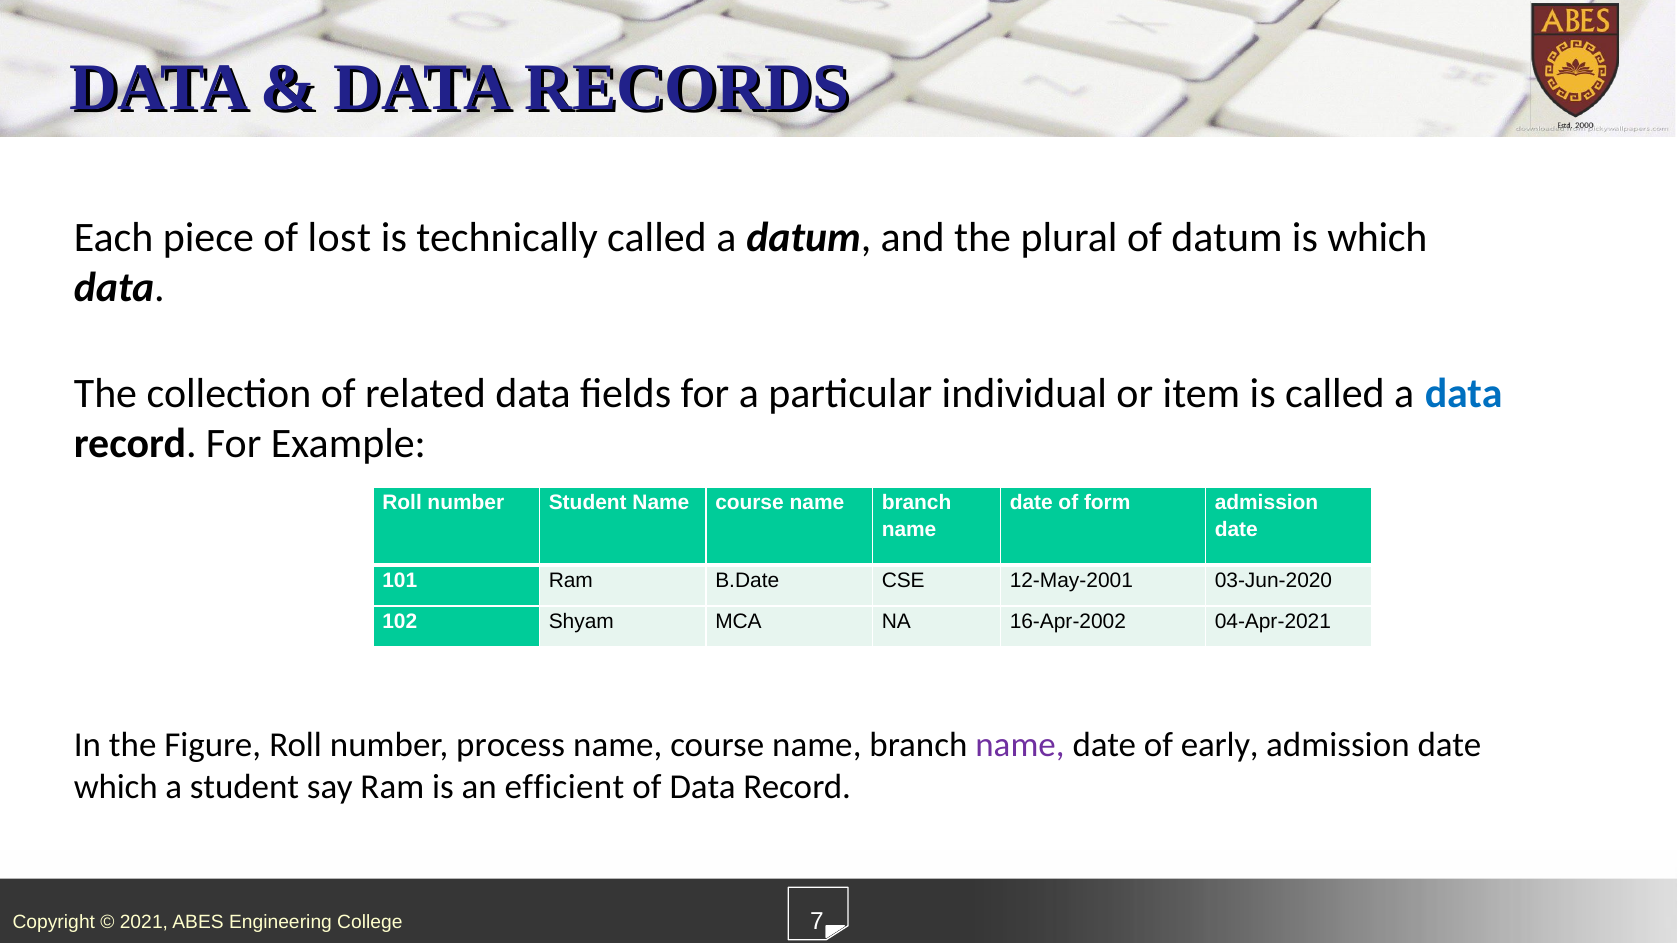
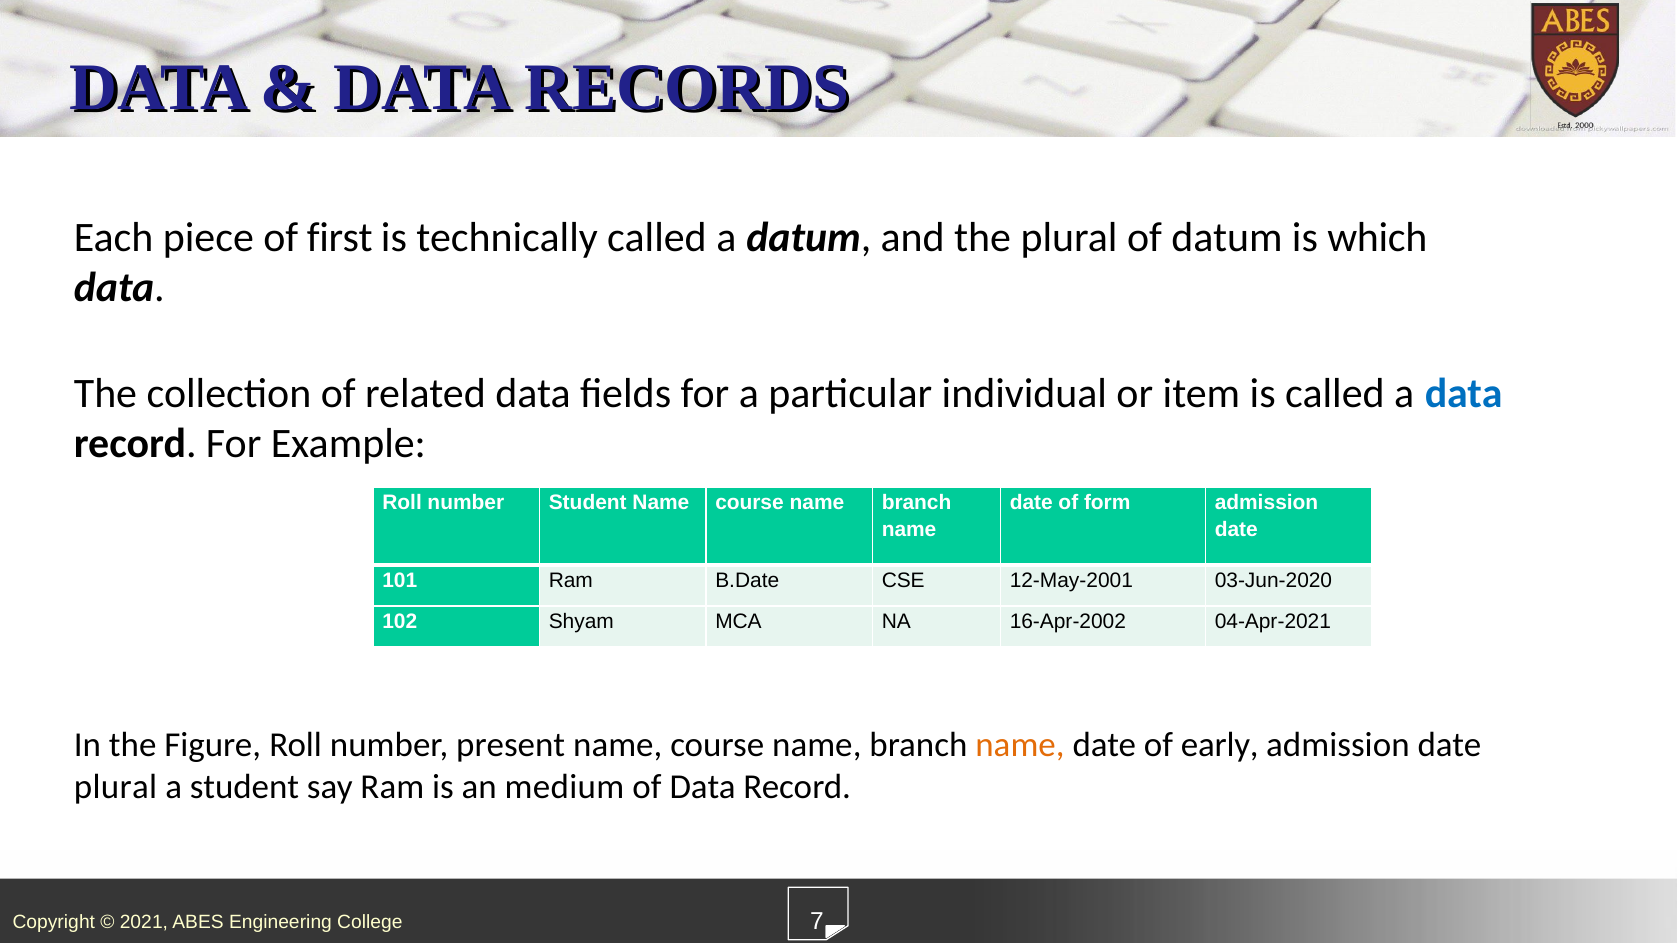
lost: lost -> first (340, 237)
process: process -> present (511, 745)
name colour: purple -> orange (1020, 745)
which: which -> plural (116, 787)
efficient: efficient -> medium (564, 787)
